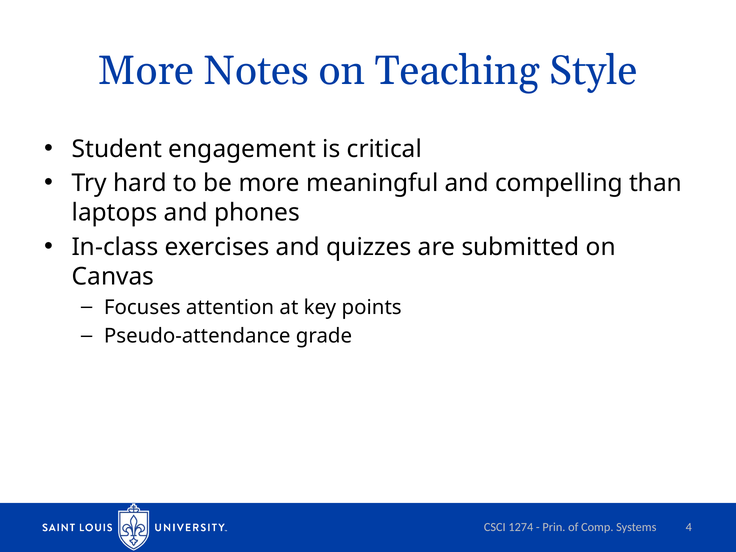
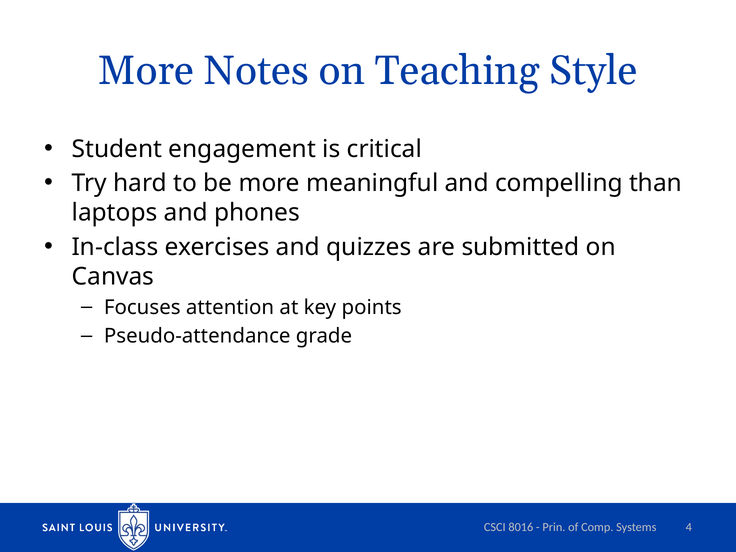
1274: 1274 -> 8016 (521, 527)
